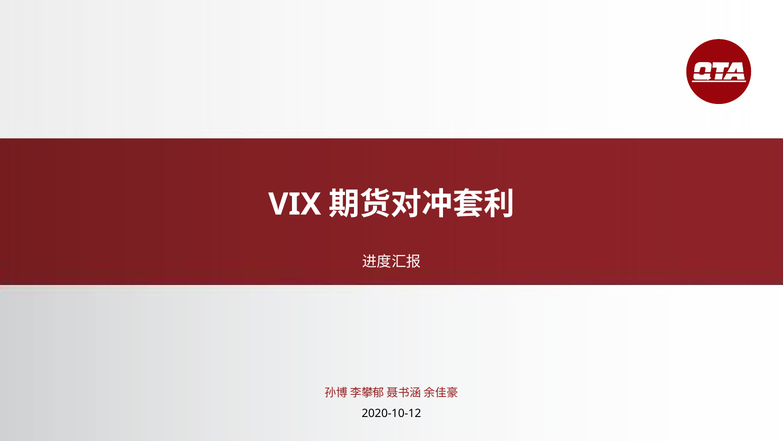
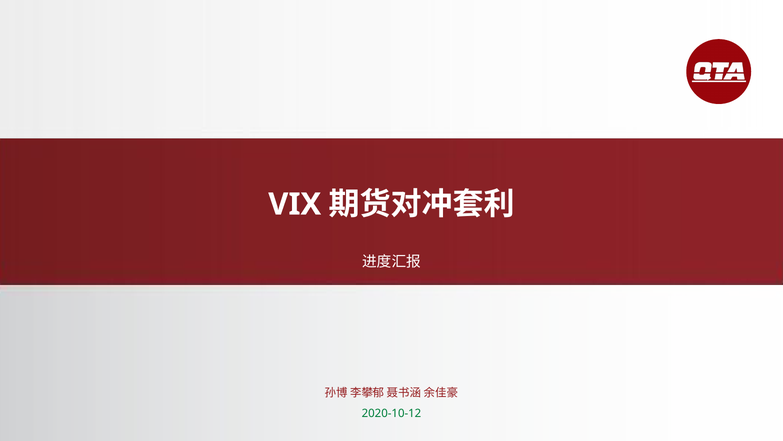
2020-10-12 colour: black -> green (391, 413)
